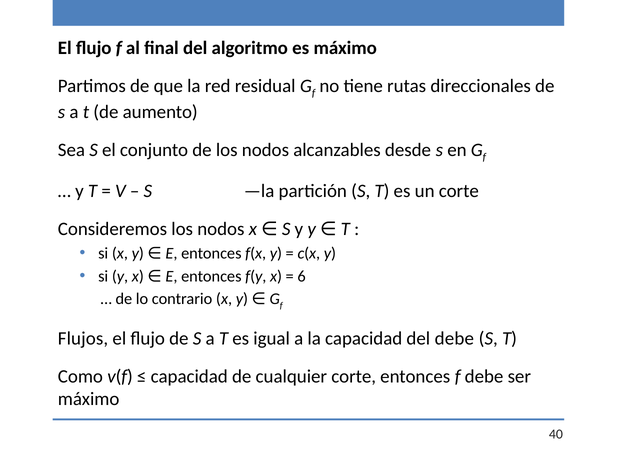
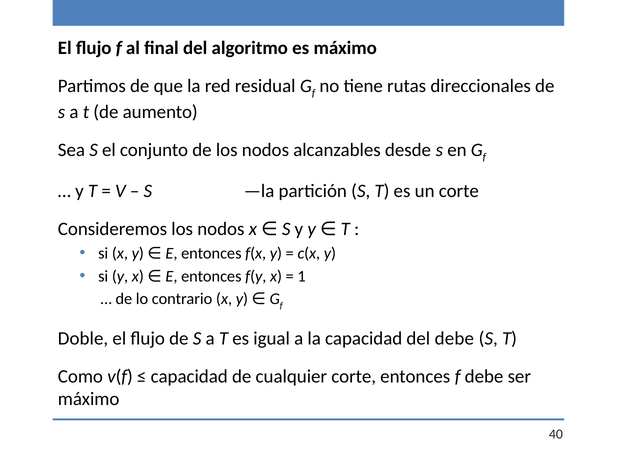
6: 6 -> 1 (302, 276)
Flujos: Flujos -> Doble (83, 338)
